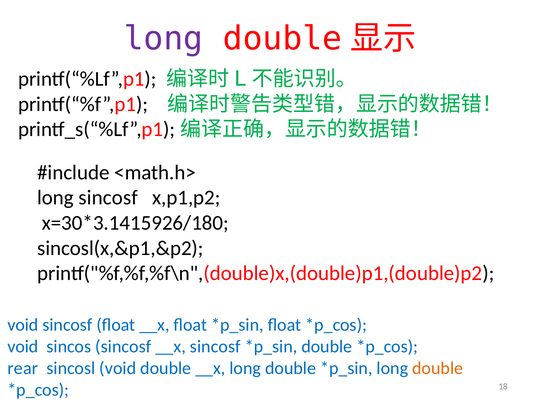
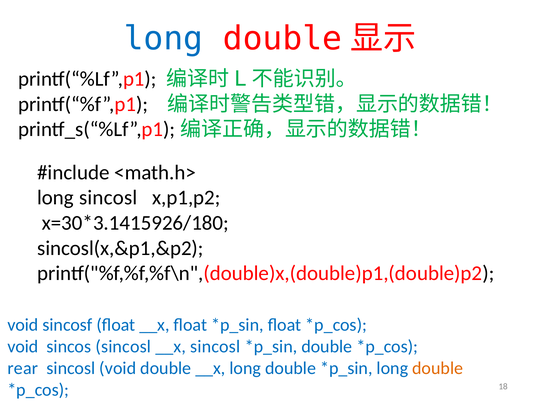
long colour: purple -> blue (163, 39)
long sincosf: sincosf -> sincosl (108, 198)
sincos sincosf: sincosf -> sincosl (123, 347)
__x sincosf: sincosf -> sincosl (215, 347)
